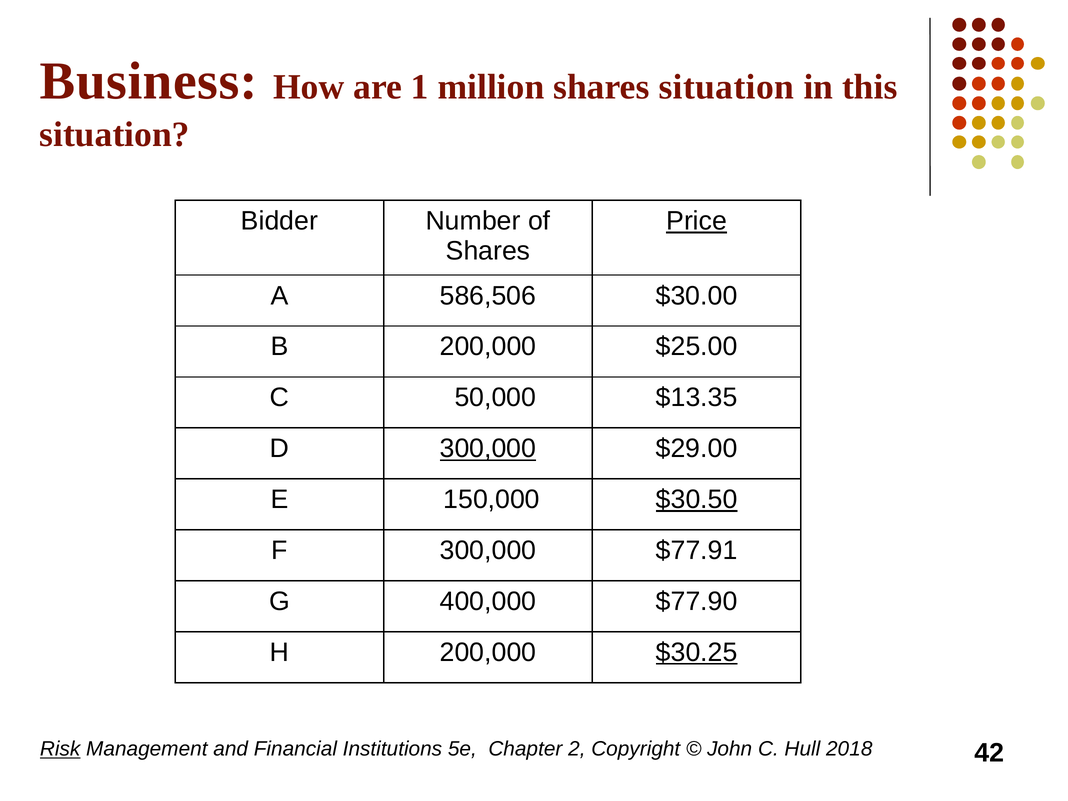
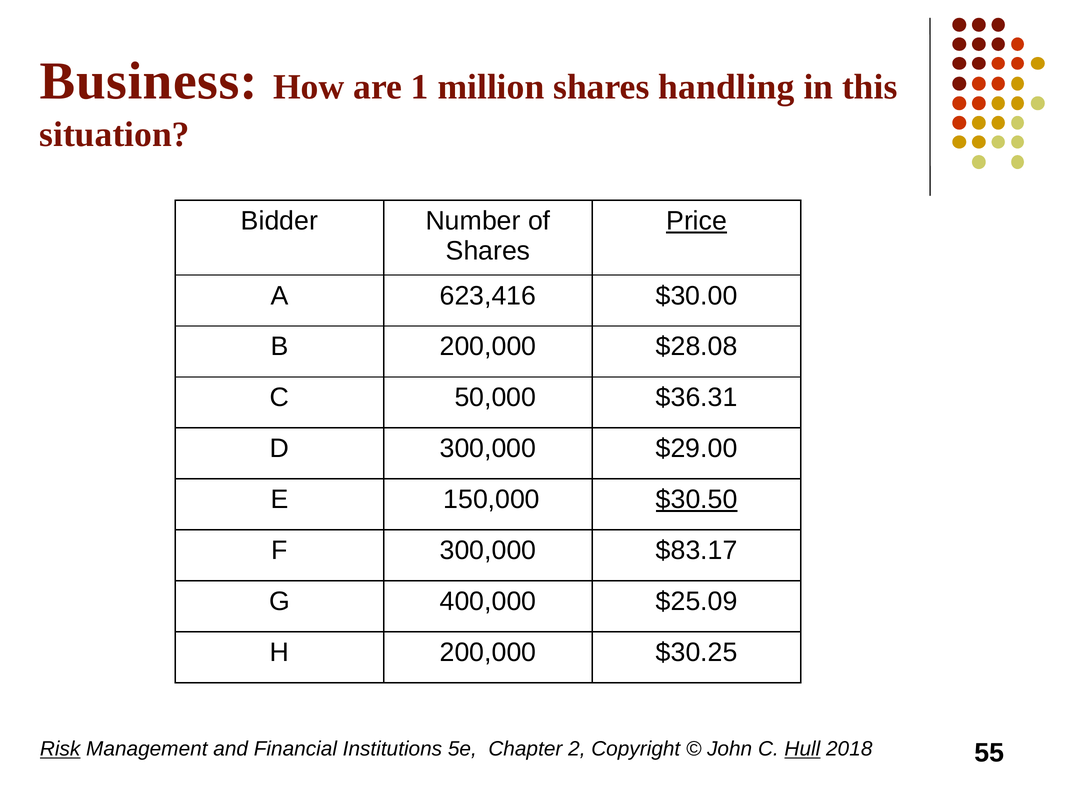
shares situation: situation -> handling (726, 87)
586,506: 586,506 -> 623,416 (488, 296)
$25.00: $25.00 -> $28.08 (697, 347)
$13.35: $13.35 -> $36.31 (697, 398)
300,000 underline: present -> none (488, 449)
$77.91: $77.91 -> $83.17 (697, 551)
$77.90: $77.90 -> $25.09 (697, 601)
$30.25 underline: present -> none (697, 652)
Hull underline: none -> present (802, 749)
42: 42 -> 55 (989, 753)
